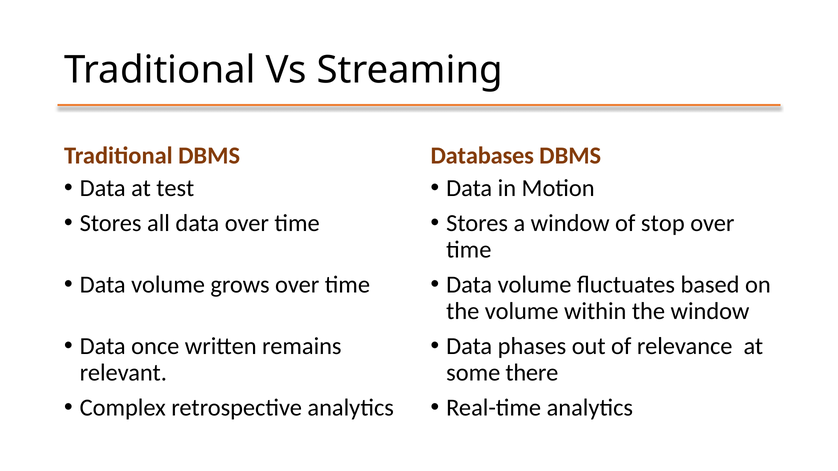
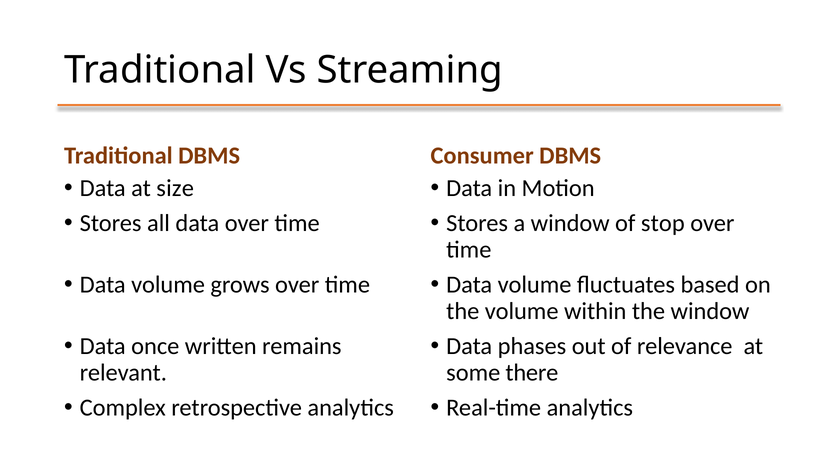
Databases: Databases -> Consumer (482, 156)
test: test -> size (175, 188)
